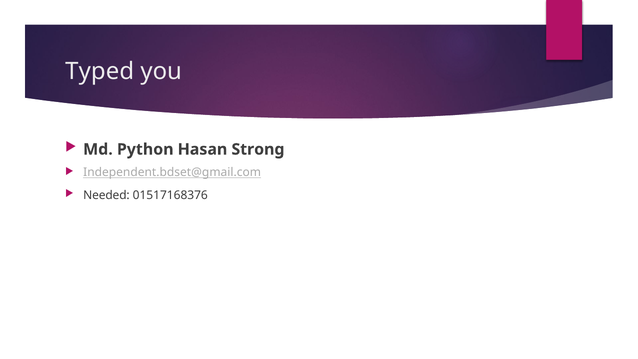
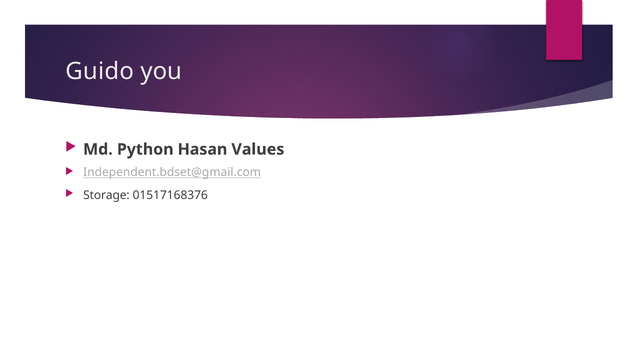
Typed: Typed -> Guido (100, 71)
Strong: Strong -> Values (258, 149)
Needed: Needed -> Storage (106, 195)
